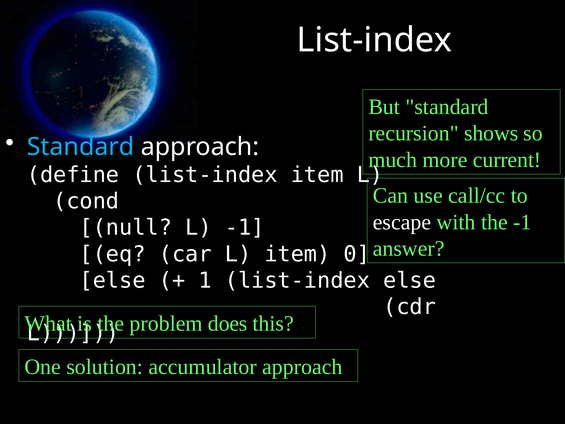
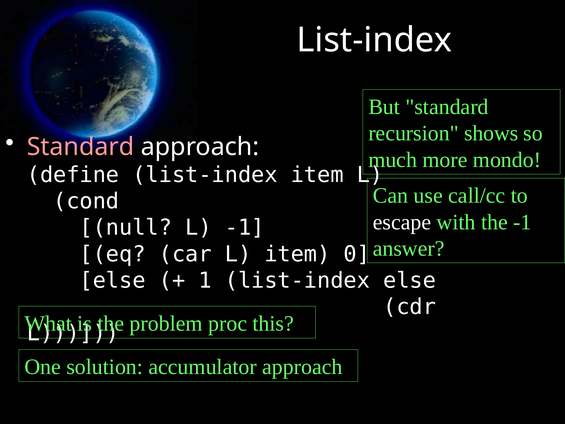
Standard colour: light blue -> pink (81, 147)
current: current -> mondo (507, 160)
does: does -> proc (228, 324)
